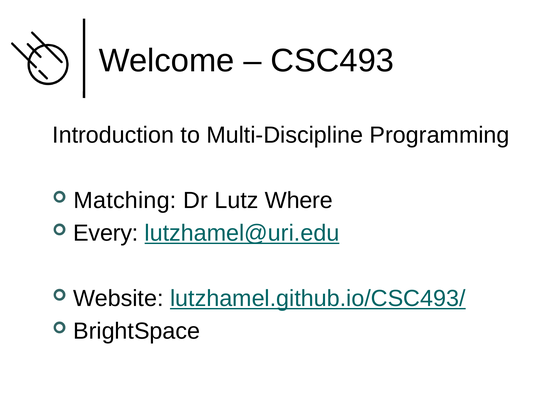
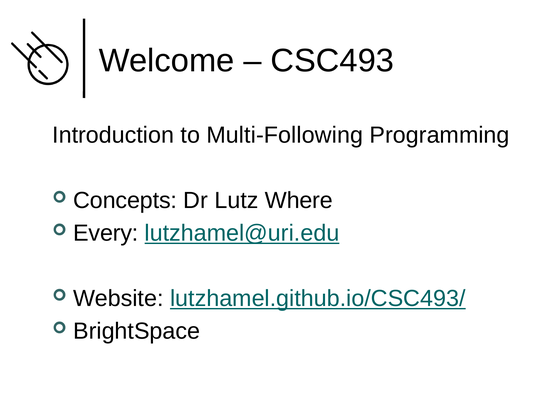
Multi-Discipline: Multi-Discipline -> Multi-Following (285, 135)
Matching: Matching -> Concepts (125, 200)
